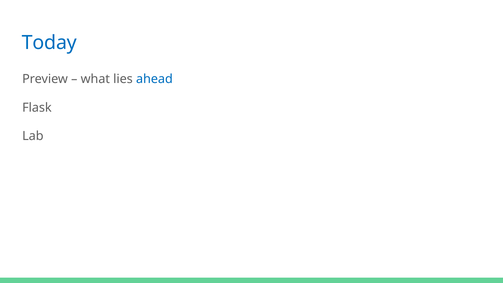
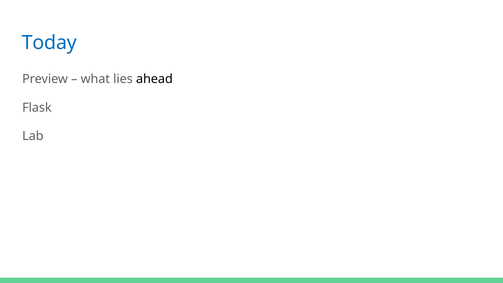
ahead colour: blue -> black (154, 79)
